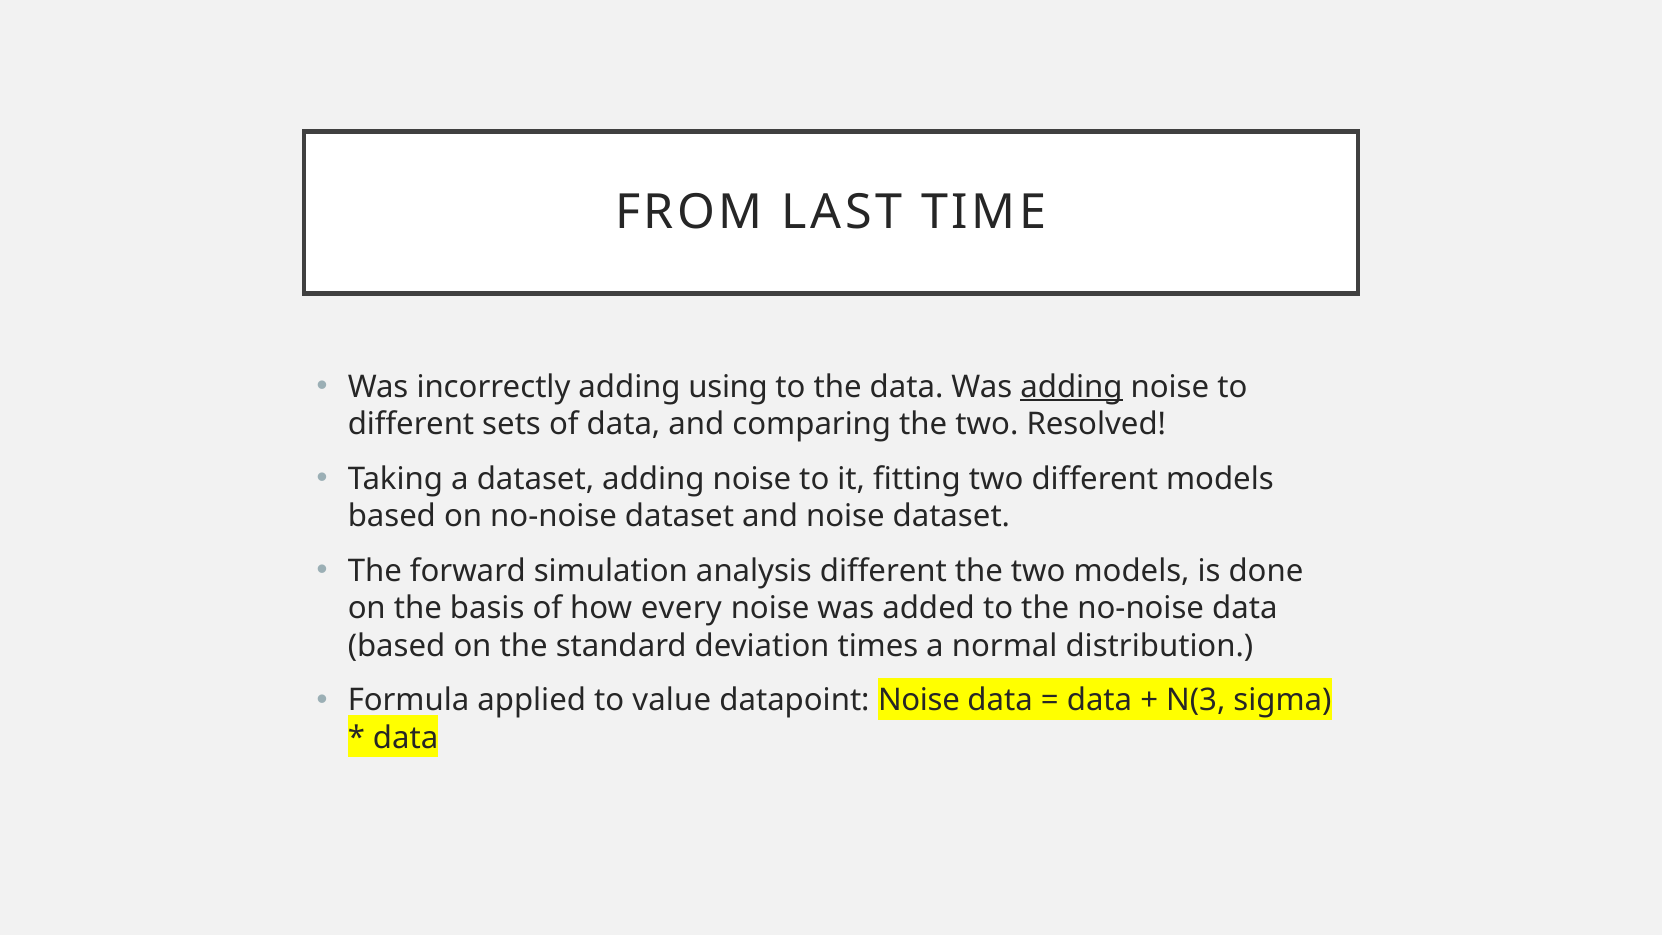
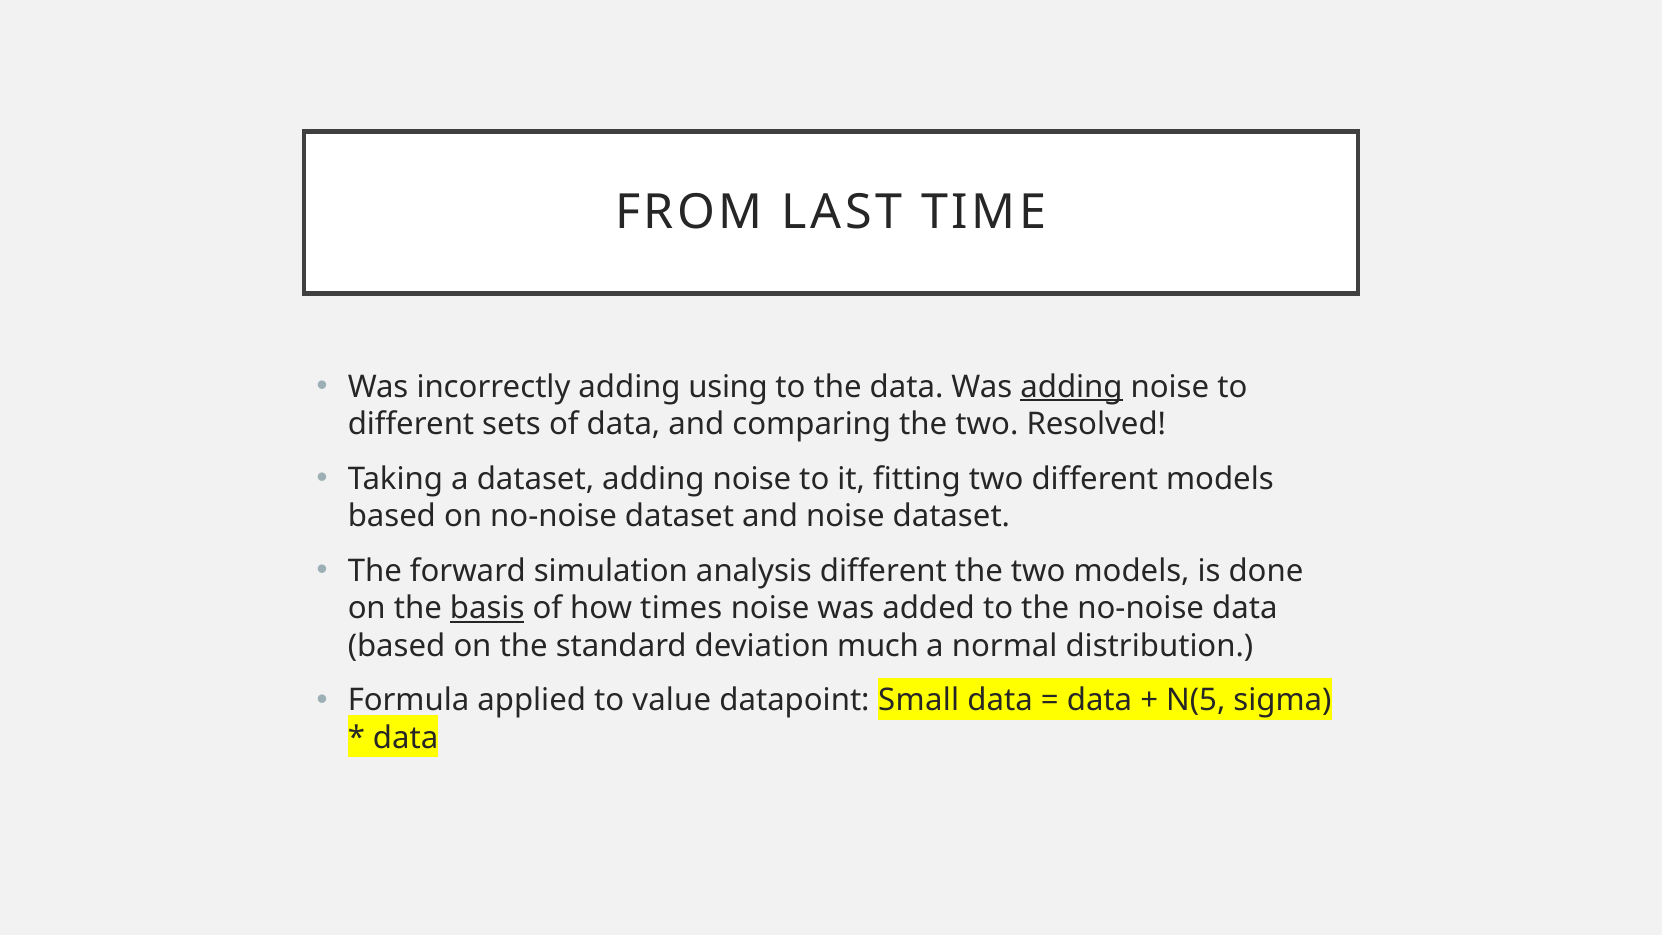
basis underline: none -> present (487, 608)
every: every -> times (681, 608)
times: times -> much (878, 646)
datapoint Noise: Noise -> Small (919, 700)
N(3: N(3 -> N(5 (1196, 700)
